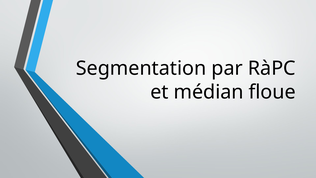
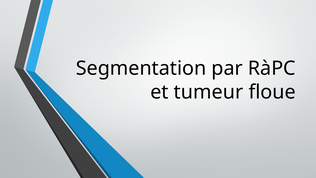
médian: médian -> tumeur (209, 92)
